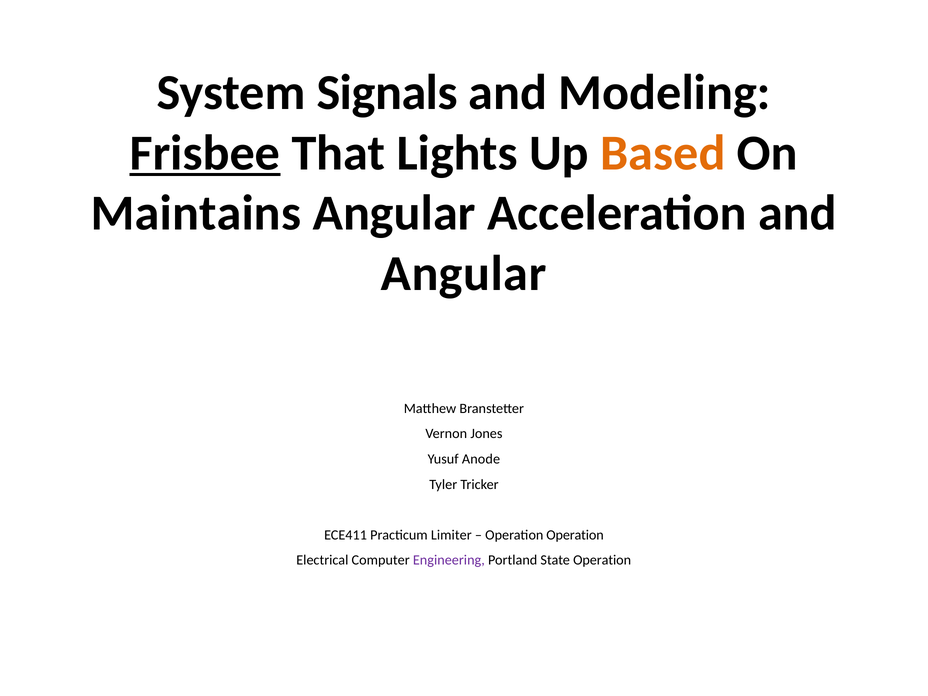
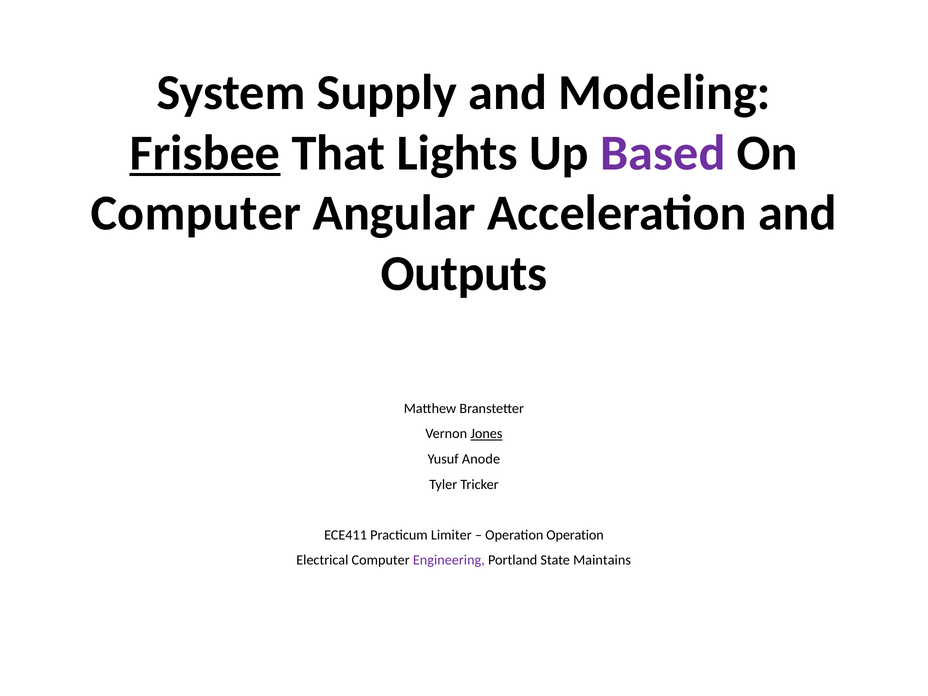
Signals: Signals -> Supply (387, 93)
Based colour: orange -> purple (663, 153)
Maintains: Maintains -> Computer (196, 213)
Angular: Angular -> Outputs (464, 274)
Jones underline: none -> present (486, 434)
State Operation: Operation -> Maintains (602, 560)
